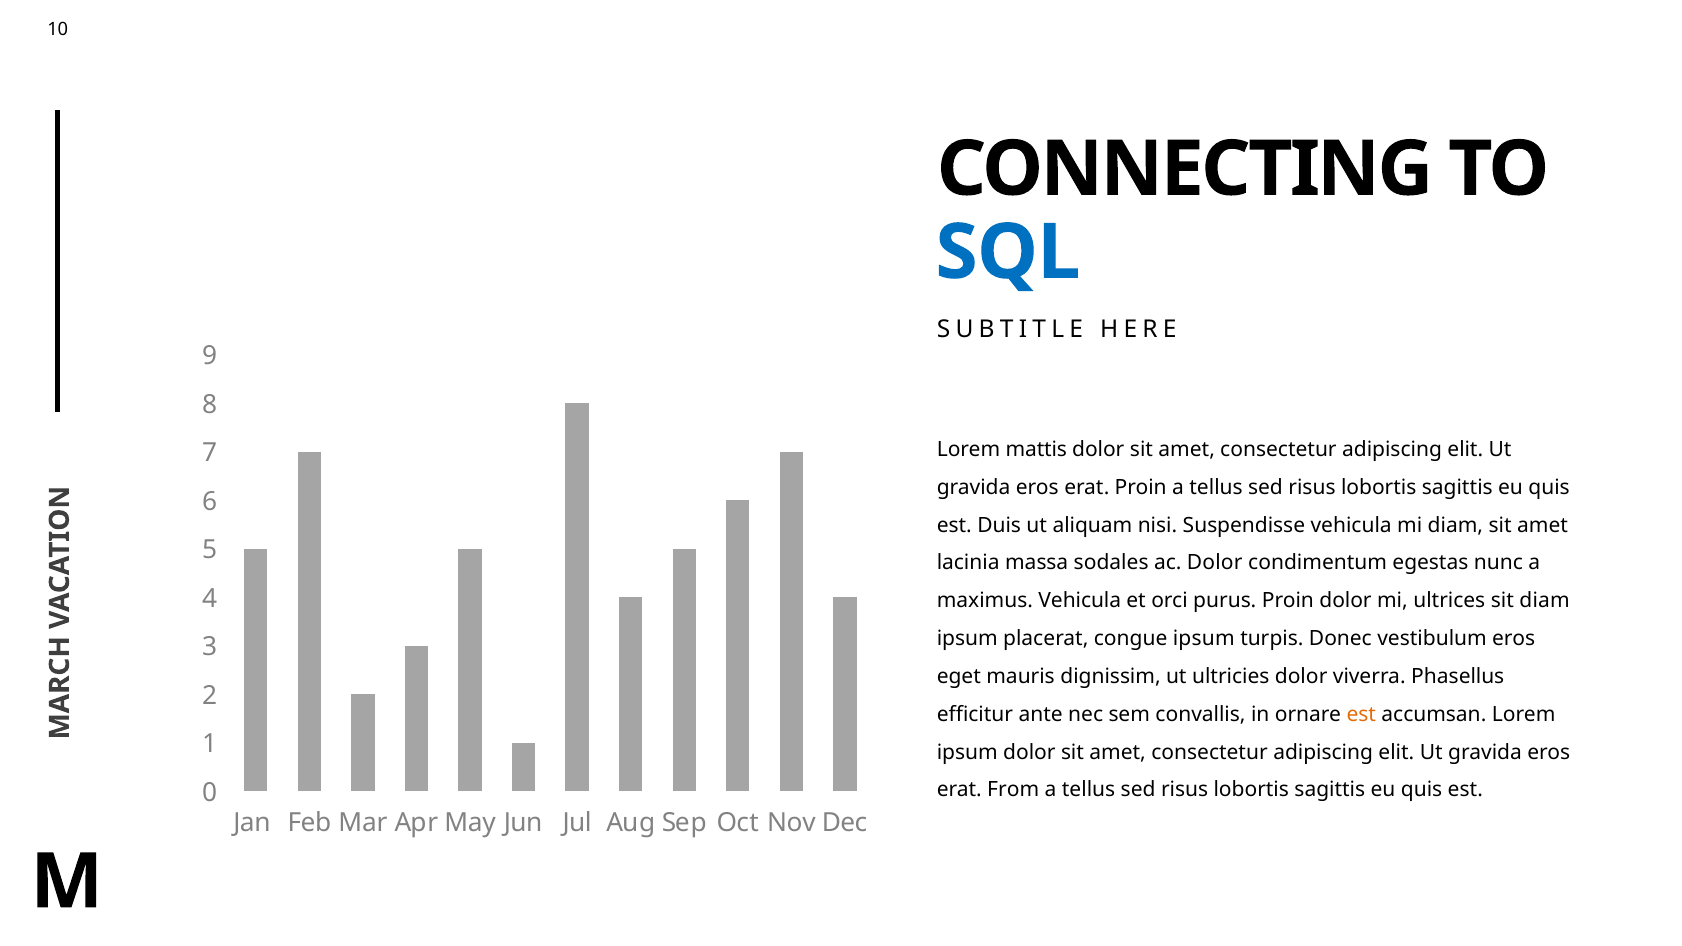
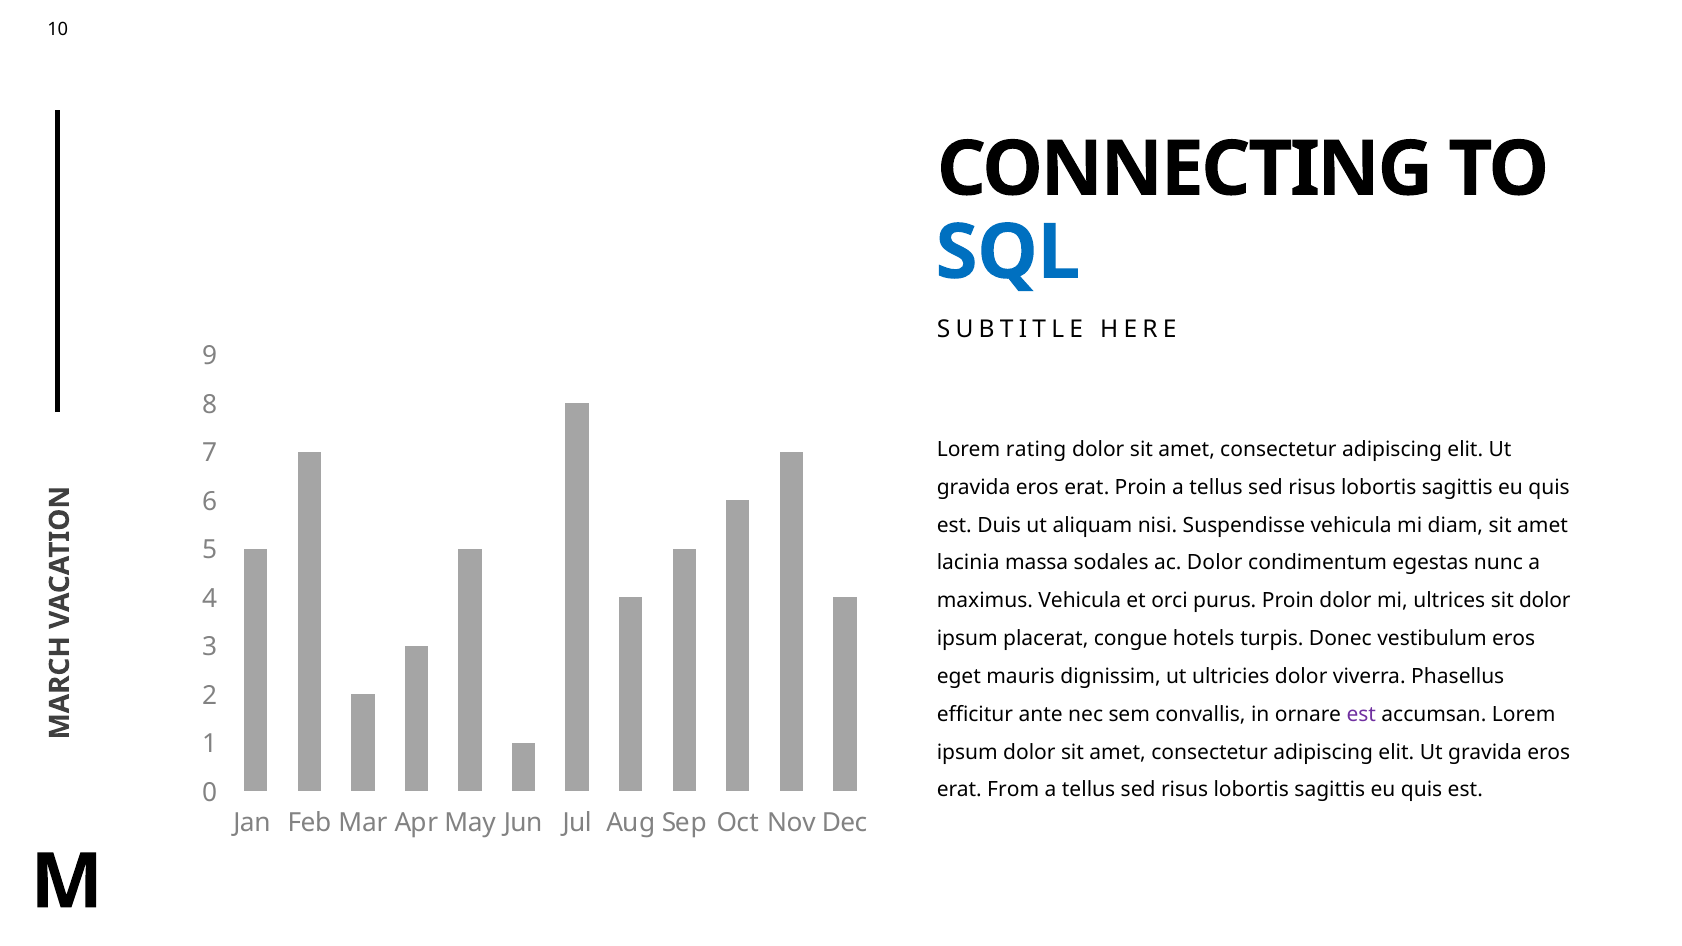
mattis: mattis -> rating (1036, 450)
sit diam: diam -> dolor (1545, 601)
congue ipsum: ipsum -> hotels (1204, 639)
est colour: orange -> purple (1361, 714)
